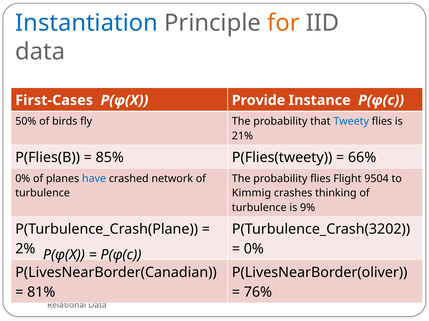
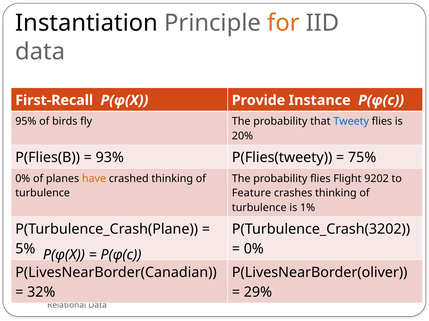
Instantiation colour: blue -> black (87, 23)
First-Cases: First-Cases -> First-Recall (54, 101)
50%: 50% -> 95% (26, 122)
21%: 21% -> 20% (242, 136)
85%: 85% -> 93% (110, 158)
66%: 66% -> 75% (362, 158)
have colour: blue -> orange (94, 179)
crashed network: network -> thinking (172, 179)
9504: 9504 -> 9202 (377, 179)
Kimmig: Kimmig -> Feature (252, 194)
9%: 9% -> 1% (308, 208)
2%: 2% -> 5% (25, 249)
81%: 81% -> 32% (41, 293)
76%: 76% -> 29% (258, 293)
